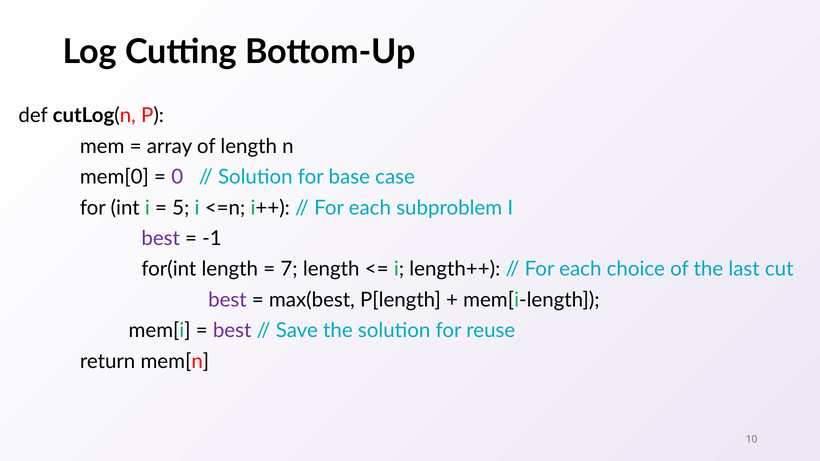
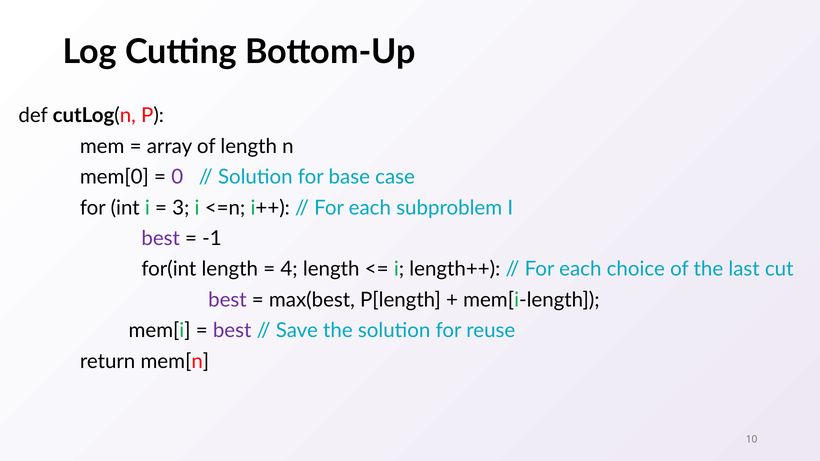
5: 5 -> 3 (181, 208)
7: 7 -> 4 (289, 269)
